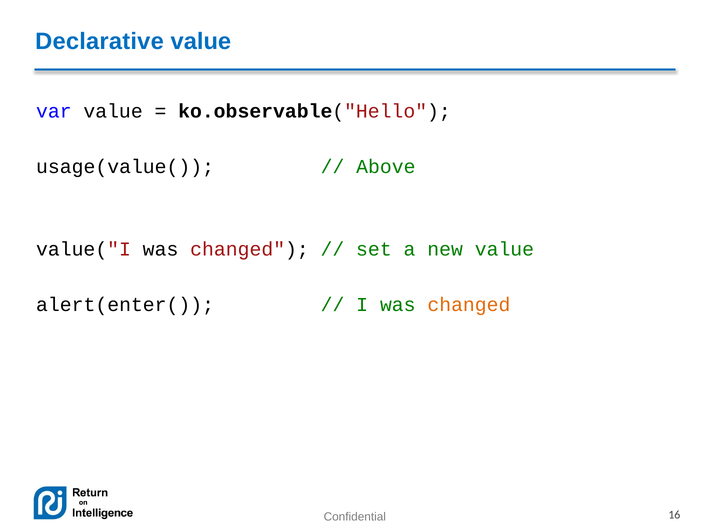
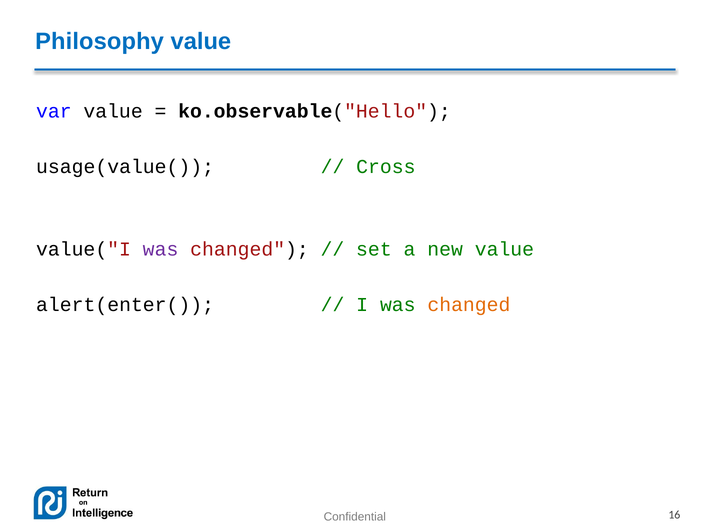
Declarative: Declarative -> Philosophy (100, 42)
Above: Above -> Cross (386, 167)
was colour: black -> purple (161, 250)
